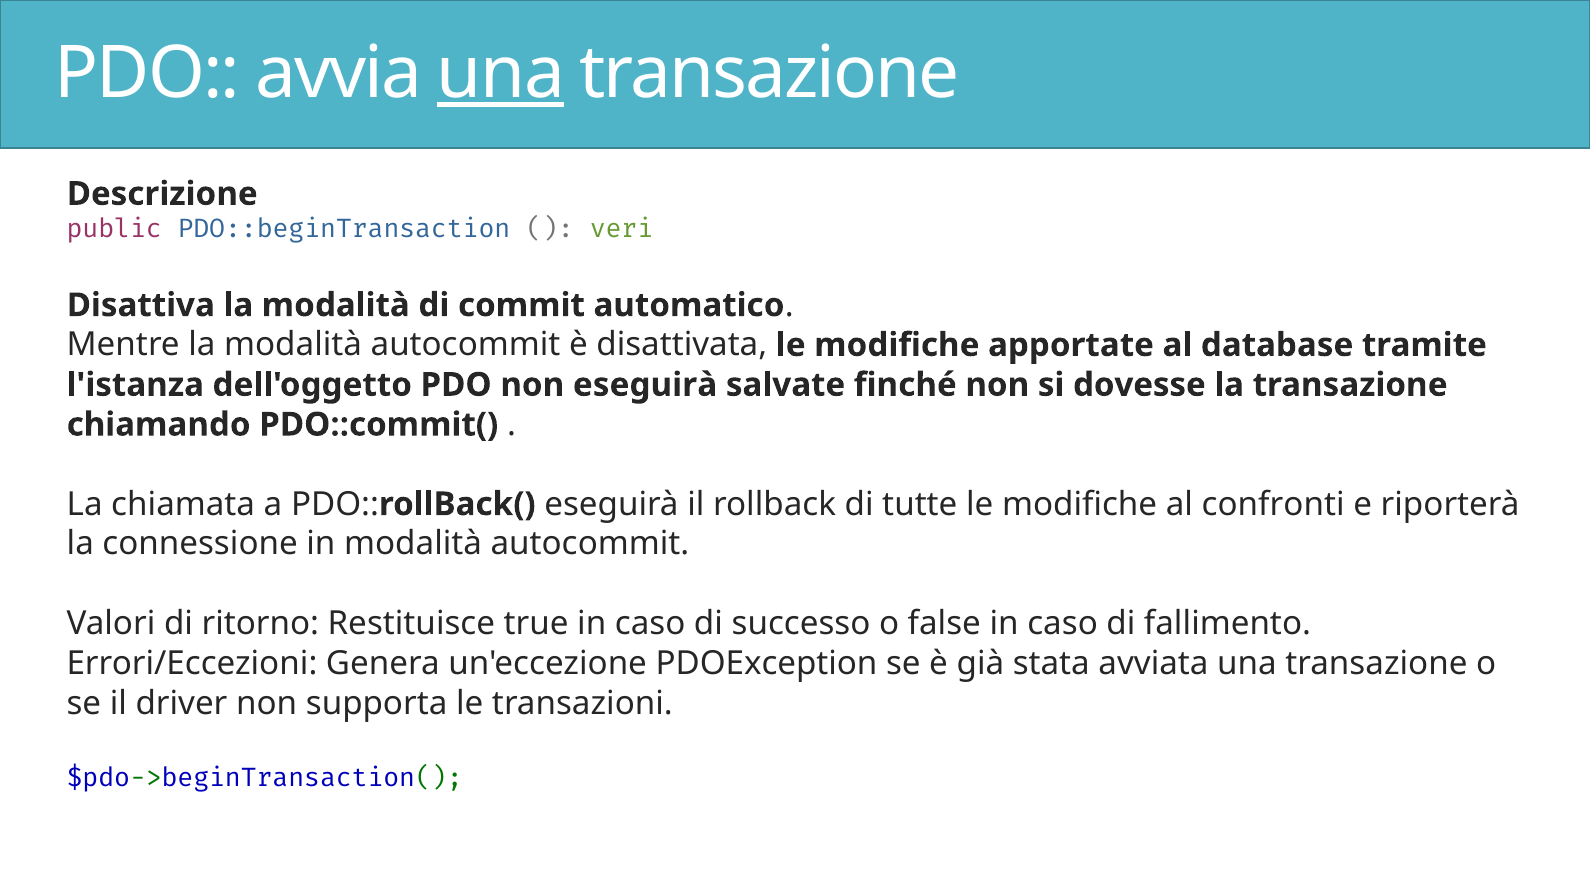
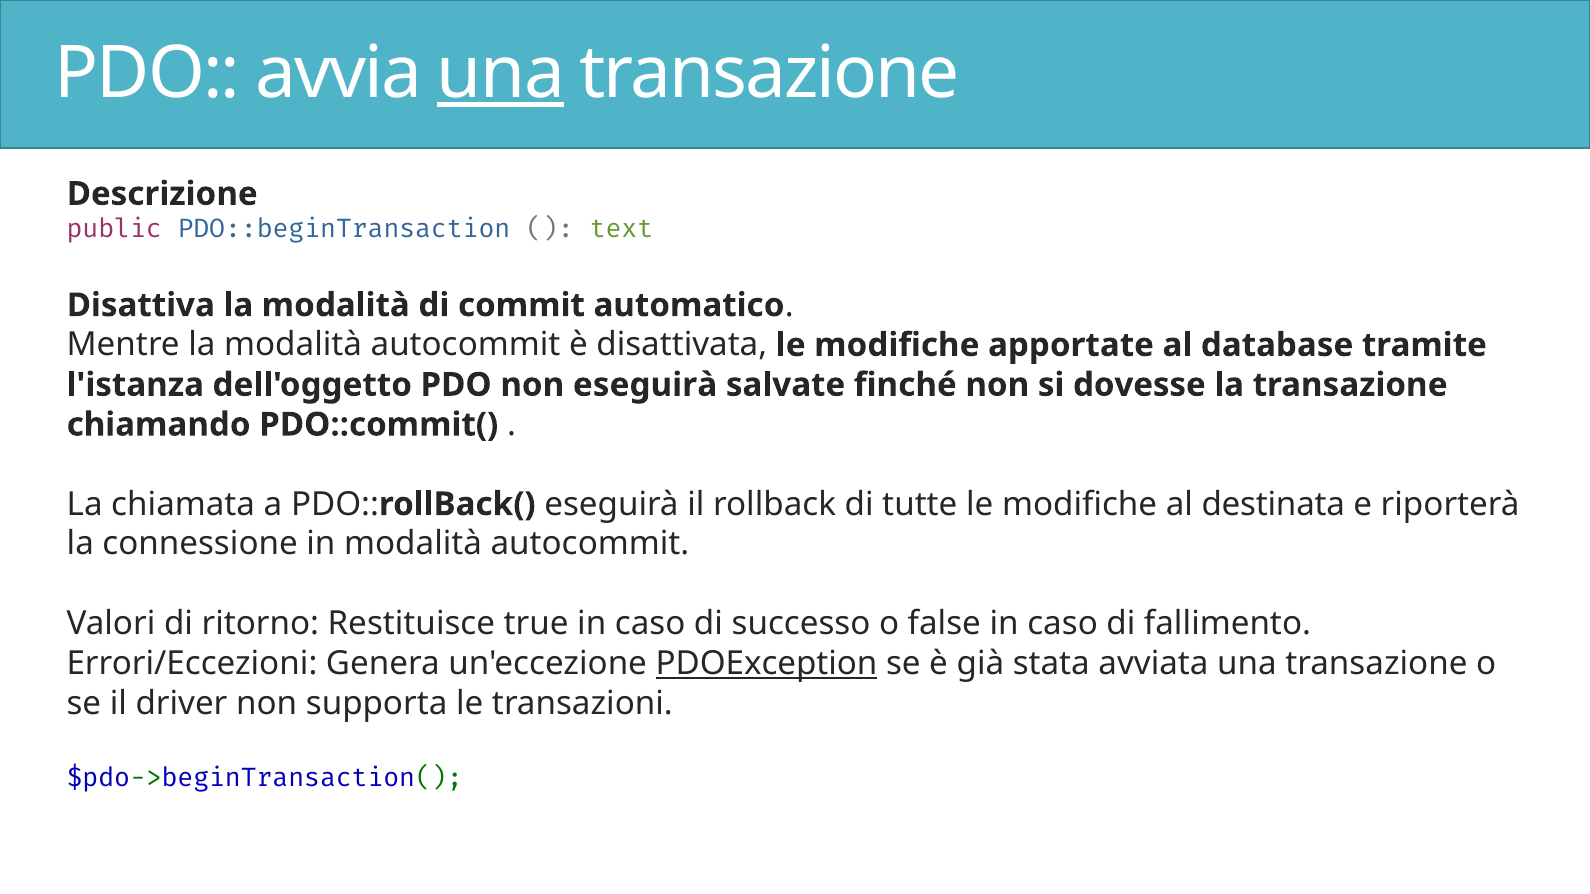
veri: veri -> text (622, 229)
confronti: confronti -> destinata (1273, 504)
PDOException underline: none -> present (767, 664)
